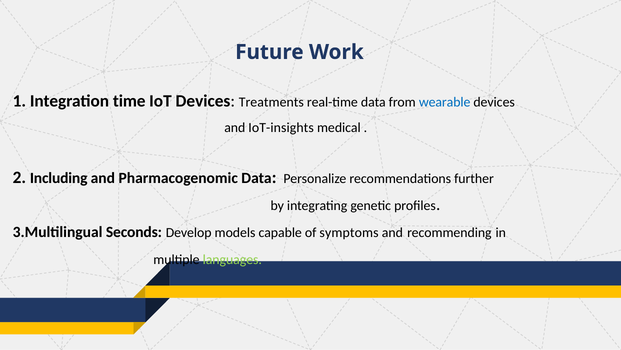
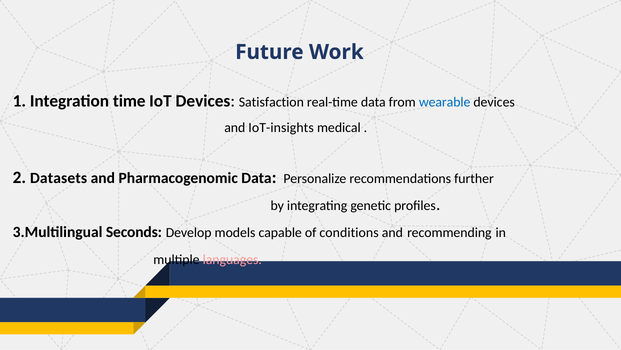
Treatments: Treatments -> Satisfaction (271, 102)
Including: Including -> Datasets (59, 178)
symptoms: symptoms -> conditions (349, 232)
languages colour: light green -> pink (232, 259)
